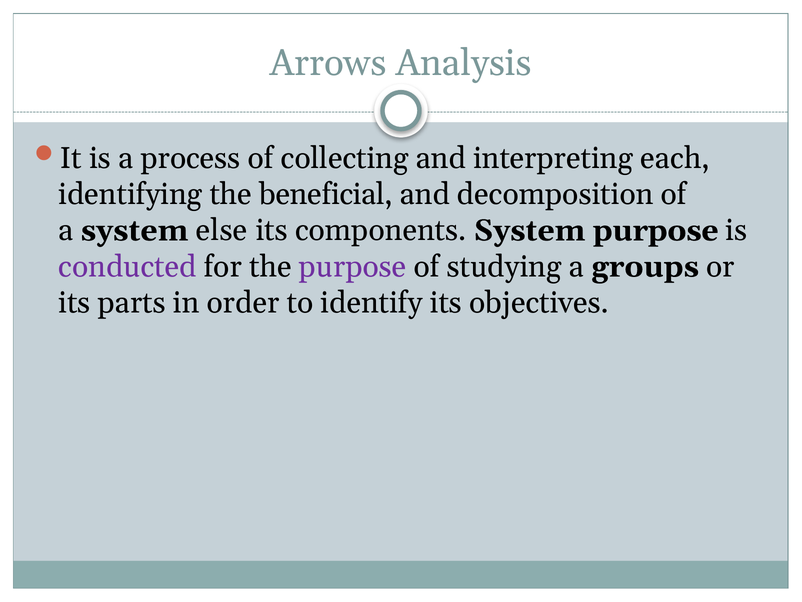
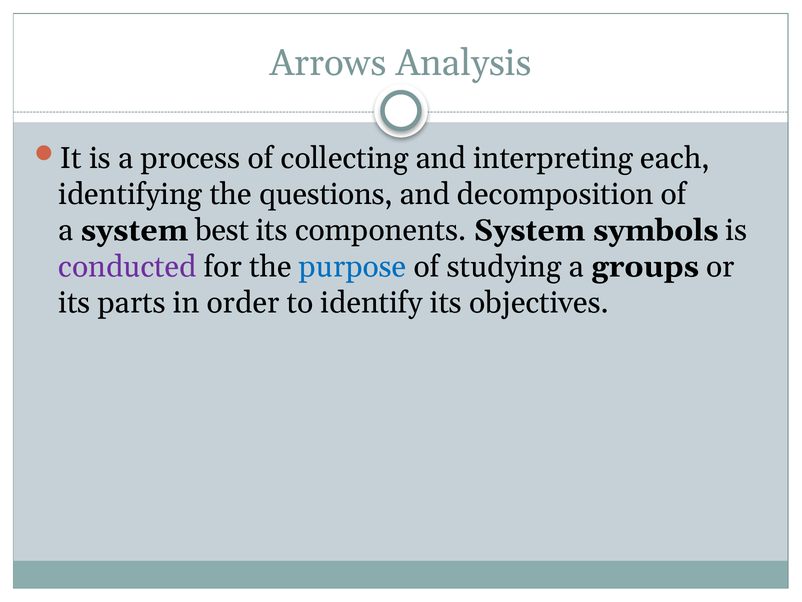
beneficial: beneficial -> questions (326, 194)
else: else -> best (222, 230)
System purpose: purpose -> symbols (656, 230)
purpose colour: purple -> blue (353, 266)
